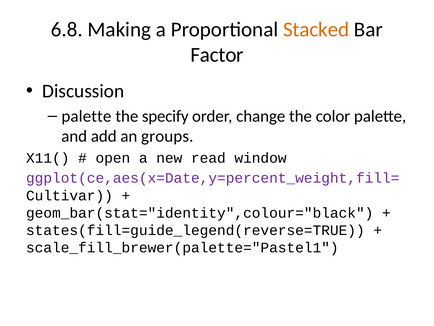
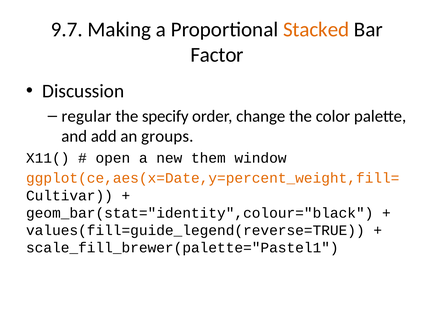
6.8: 6.8 -> 9.7 (67, 29)
palette: palette -> regular (86, 116)
read: read -> them (208, 158)
ggplot(ce,aes(x=Date,y=percent_weight,fill= colour: purple -> orange (213, 178)
states(fill=guide_legend(reverse=TRUE: states(fill=guide_legend(reverse=TRUE -> values(fill=guide_legend(reverse=TRUE (195, 230)
